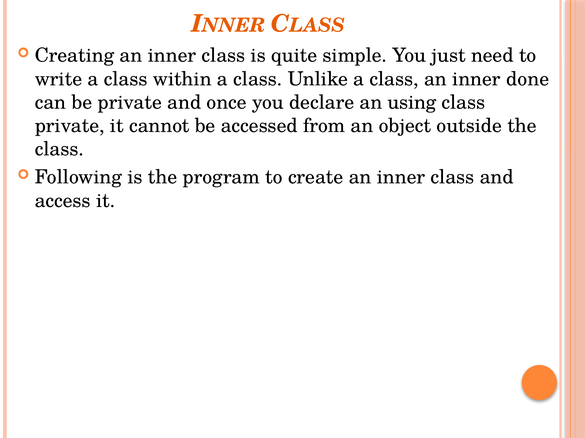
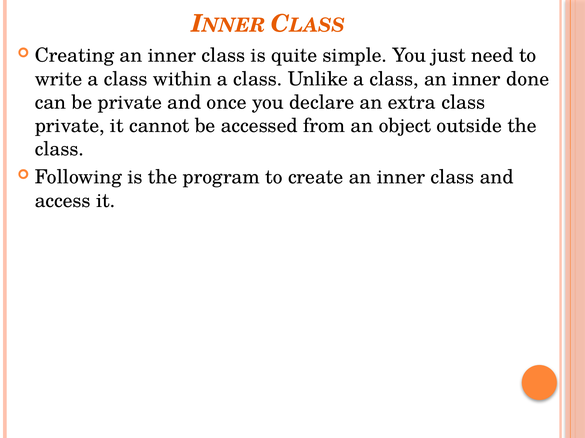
using: using -> extra (412, 102)
